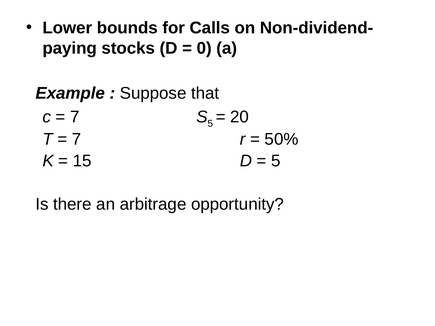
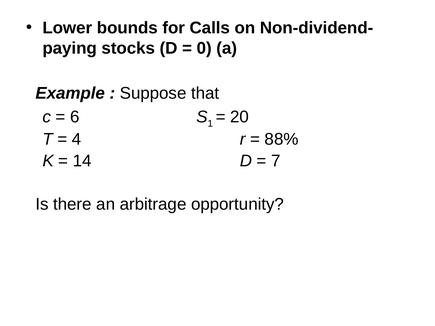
7: 7 -> 6 (75, 117)
5: 5 -> 1 (210, 124)
7: 7 -> 4 (77, 139)
50%: 50% -> 88% (282, 139)
15: 15 -> 14 (82, 161)
5: 5 -> 7 (276, 161)
